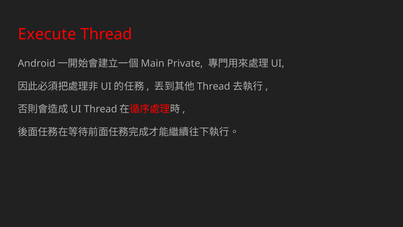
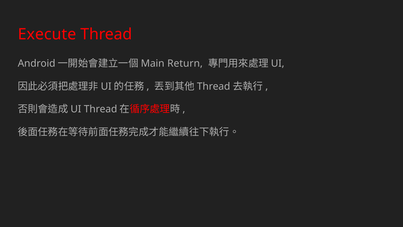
Private: Private -> Return (185, 63)
